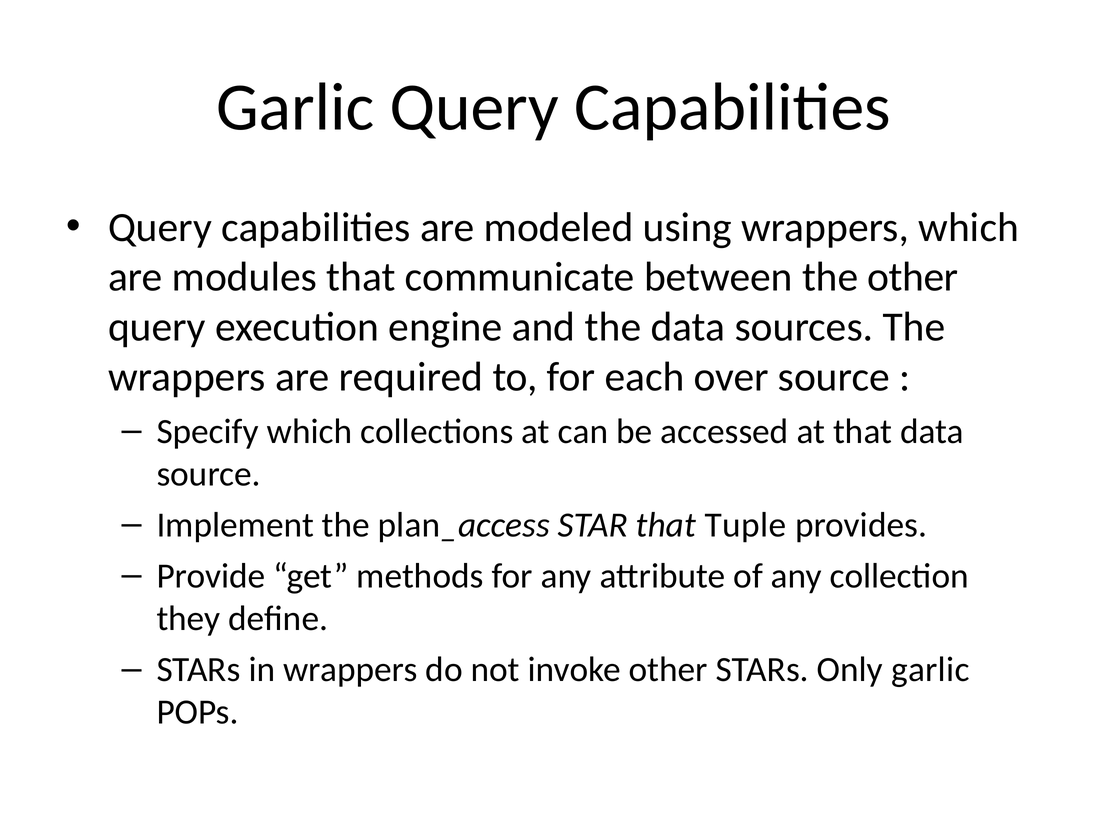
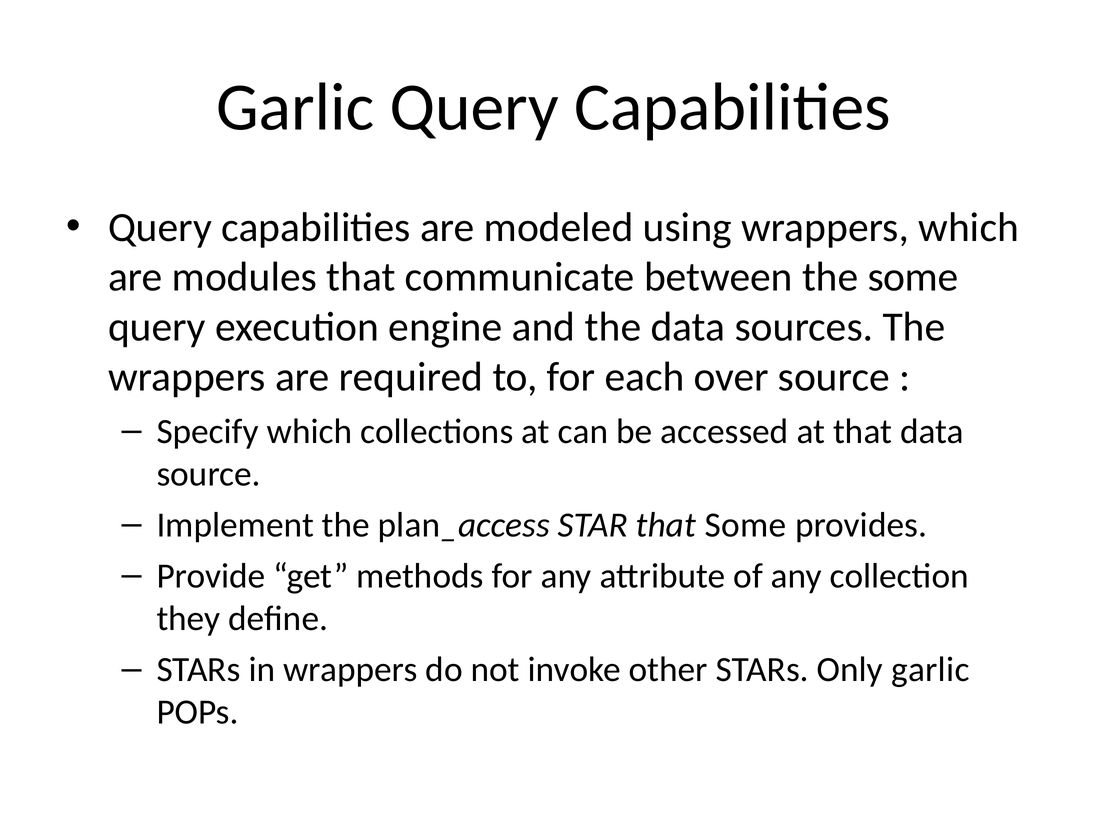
the other: other -> some (913, 277)
that Tuple: Tuple -> Some (746, 525)
